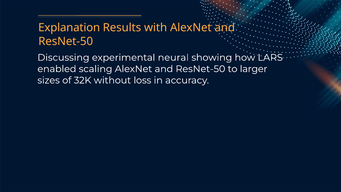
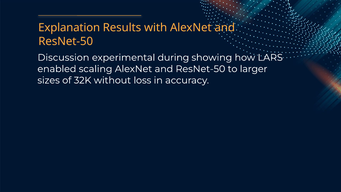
Discussing: Discussing -> Discussion (63, 58)
neural: neural -> during (173, 58)
